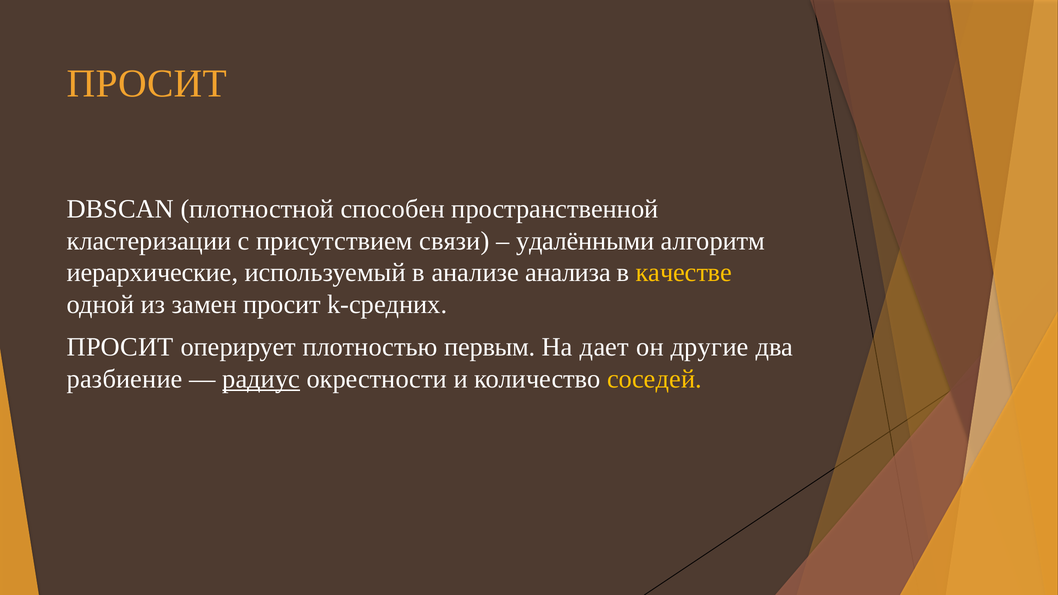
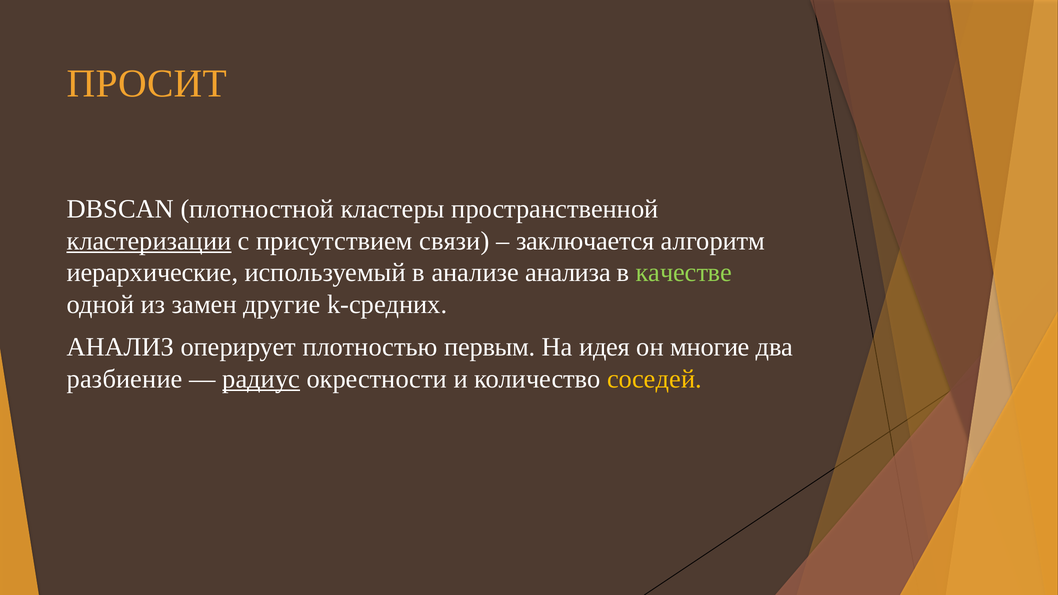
способен: способен -> кластеры (393, 209)
кластеризации underline: none -> present (149, 241)
удалёнными: удалёнными -> заключается (585, 241)
качестве colour: yellow -> light green (684, 273)
замен просит: просит -> другие (282, 304)
ПРОСИТ: ПРОСИТ -> АНАЛИЗ (120, 347)
дает: дает -> идея (605, 347)
другие: другие -> многие (710, 347)
